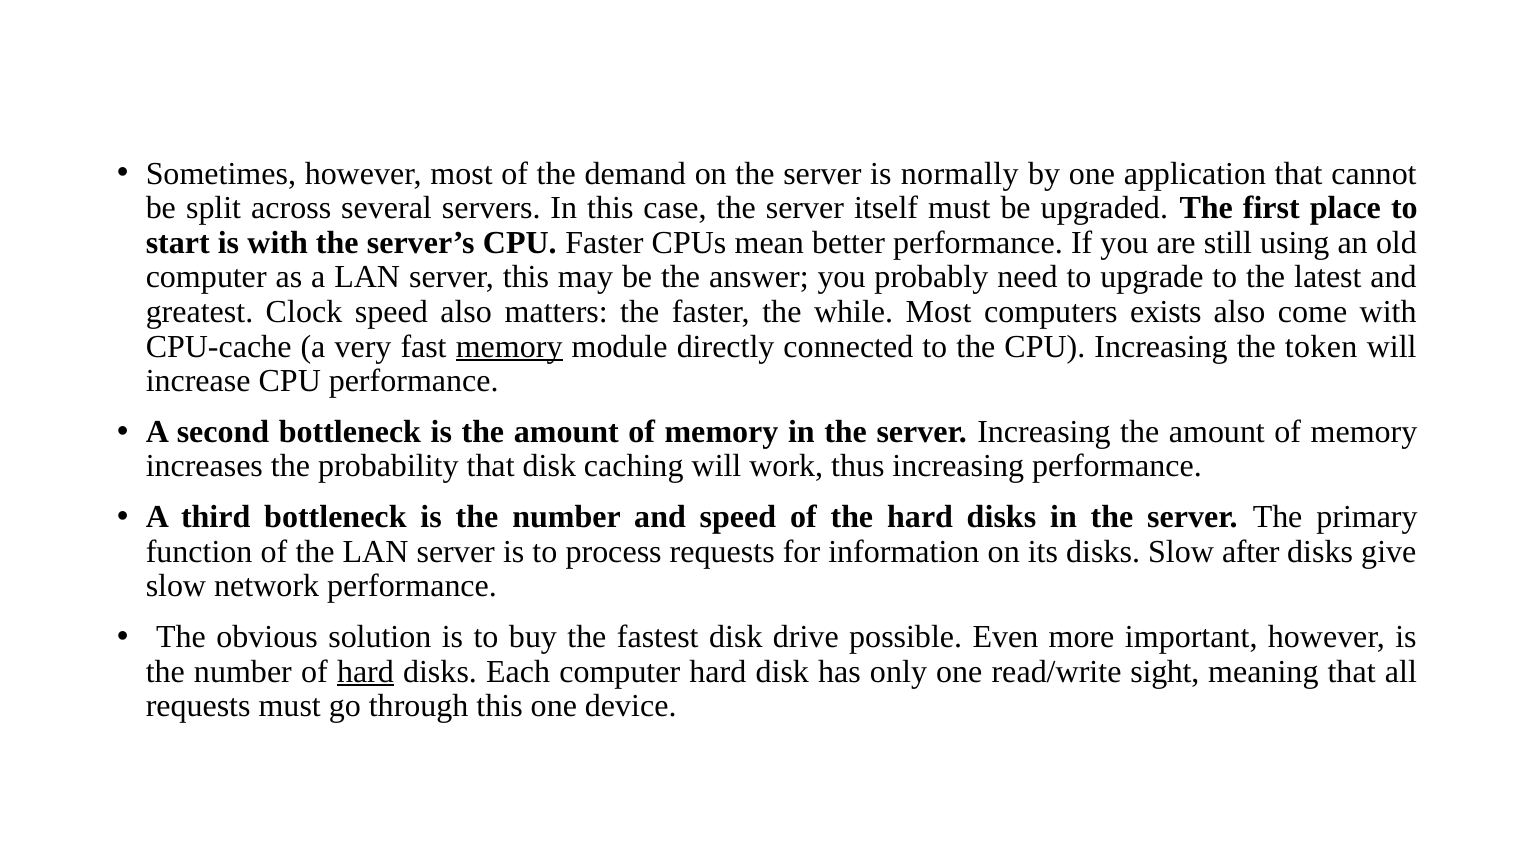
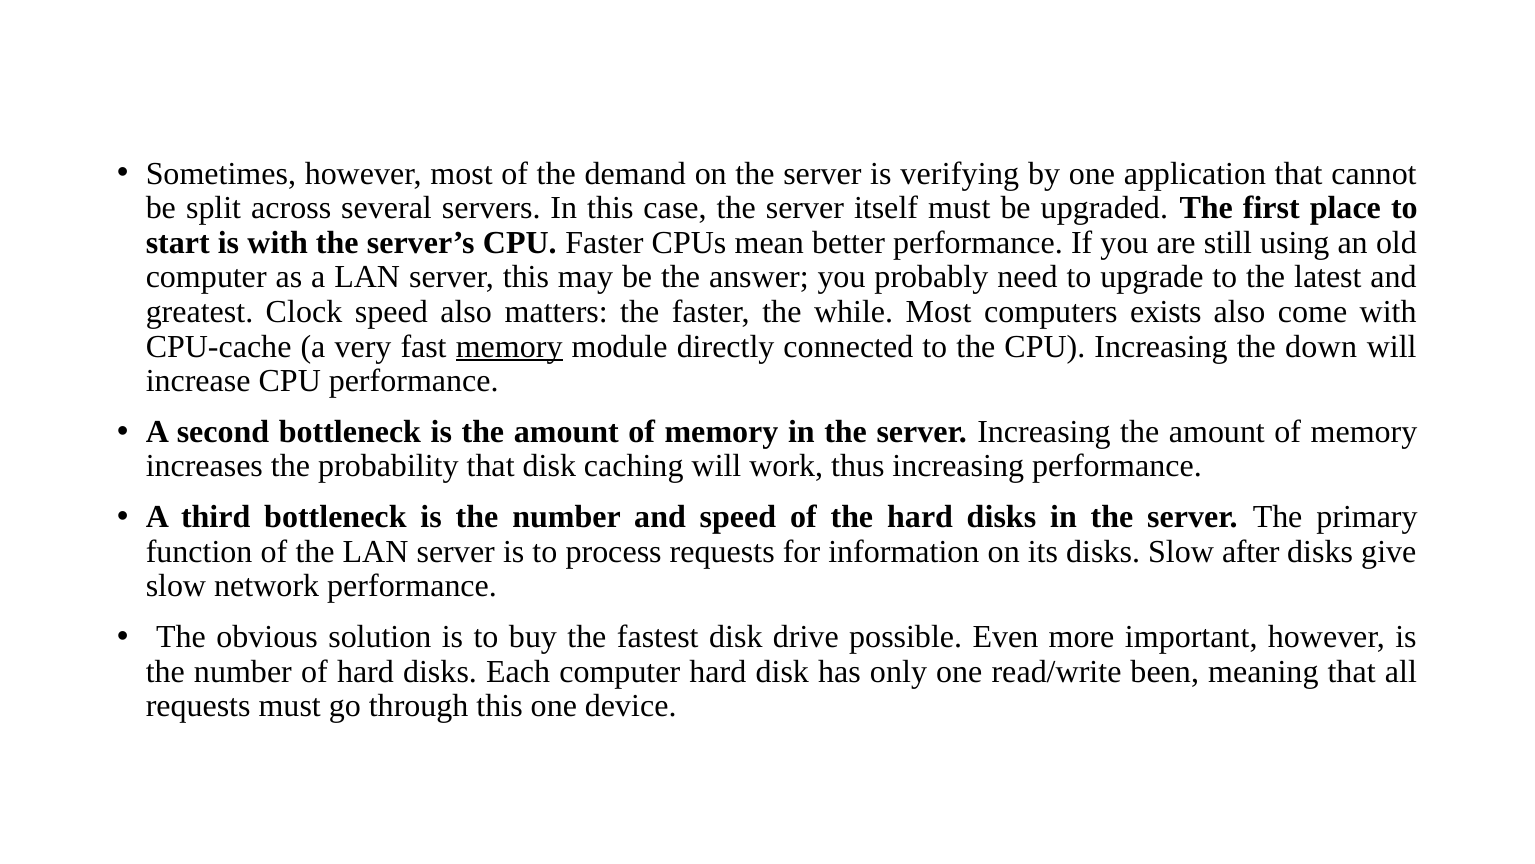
normally: normally -> verifying (960, 173)
token: token -> down (1321, 346)
hard underline: present -> none (365, 671)
sight: sight -> been (1165, 671)
